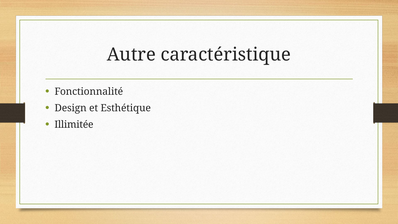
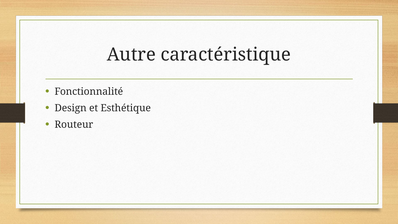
Illimitée: Illimitée -> Routeur (74, 124)
